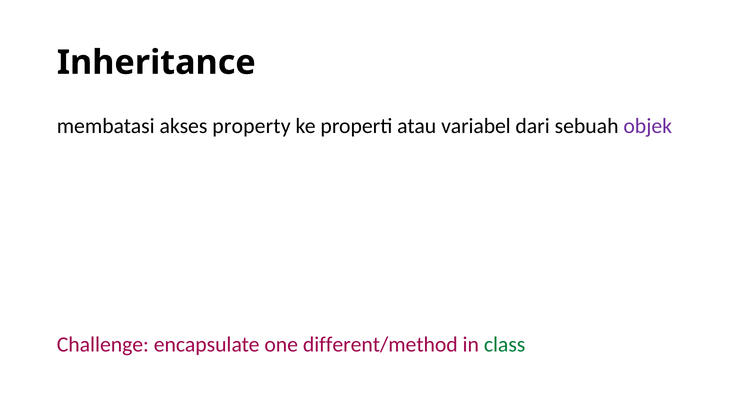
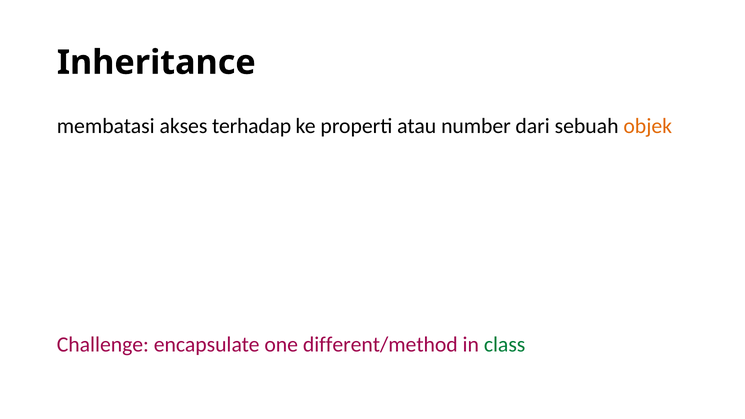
property: property -> terhadap (252, 126)
variabel: variabel -> number (476, 126)
objek colour: purple -> orange (648, 126)
